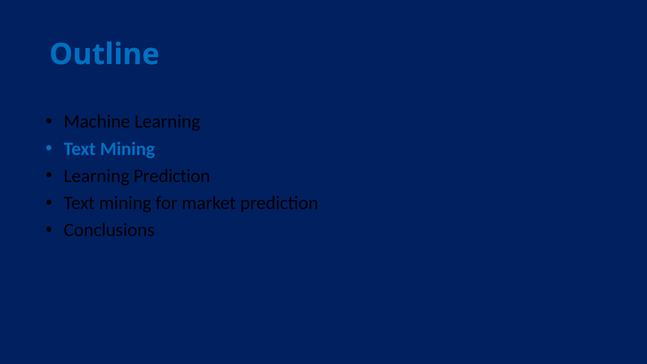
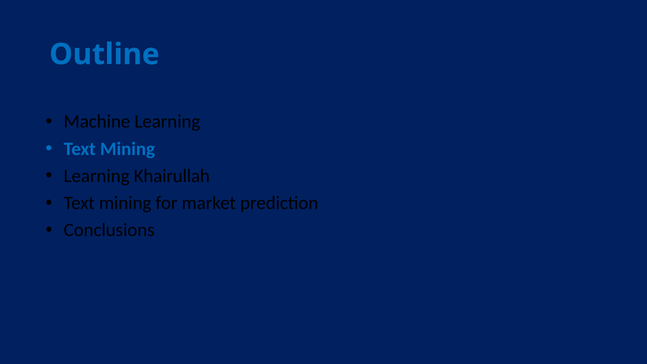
Learning Prediction: Prediction -> Khairullah (172, 176)
